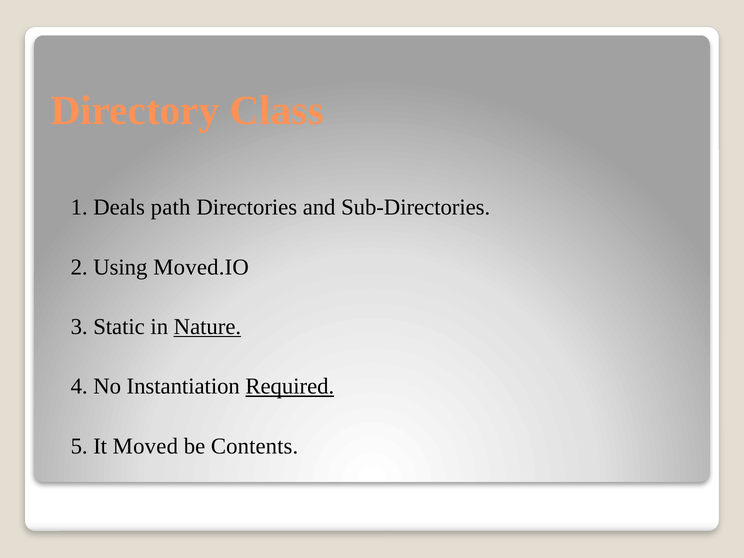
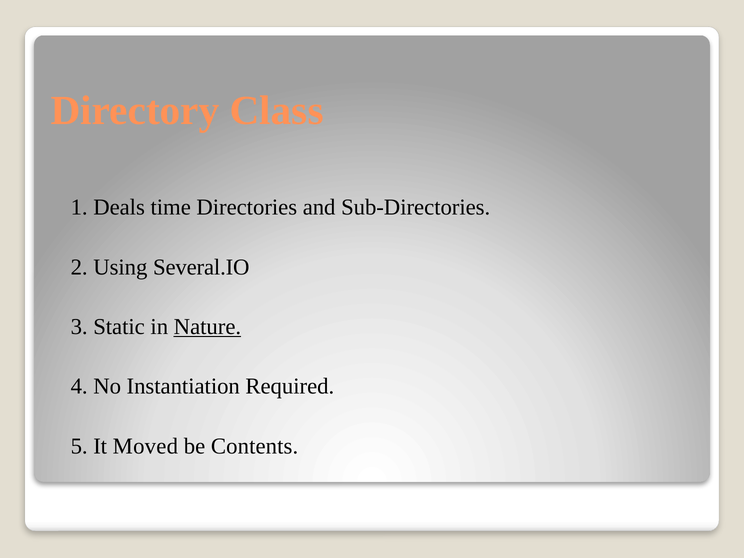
path: path -> time (171, 207)
Moved.IO: Moved.IO -> Several.IO (201, 267)
Required underline: present -> none (290, 386)
